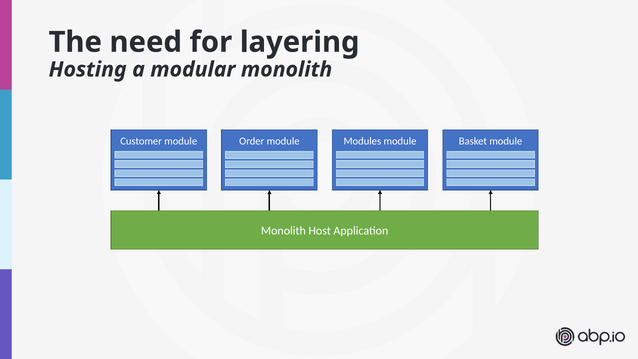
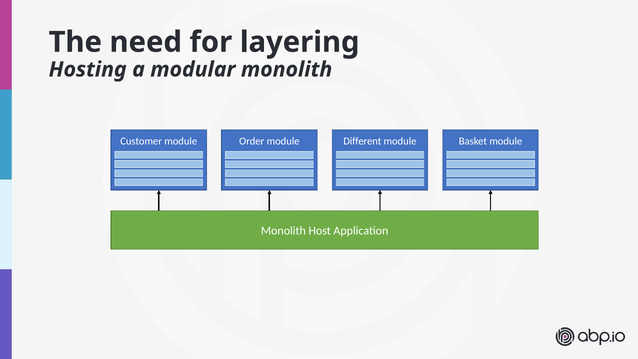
Modules: Modules -> Different (362, 141)
